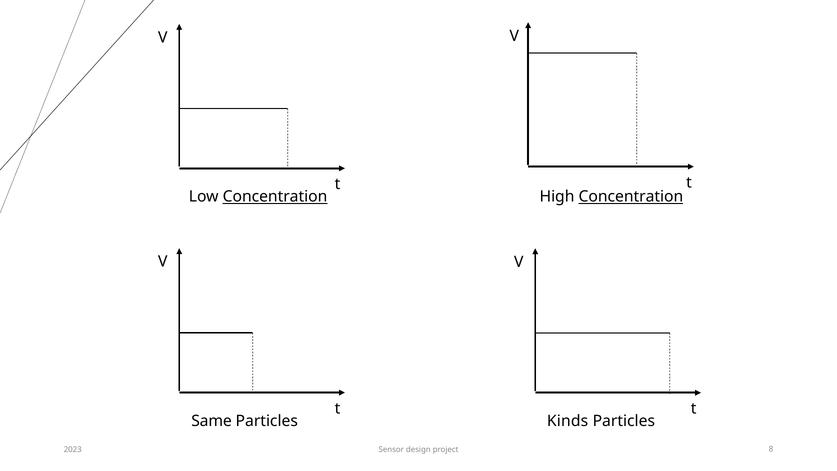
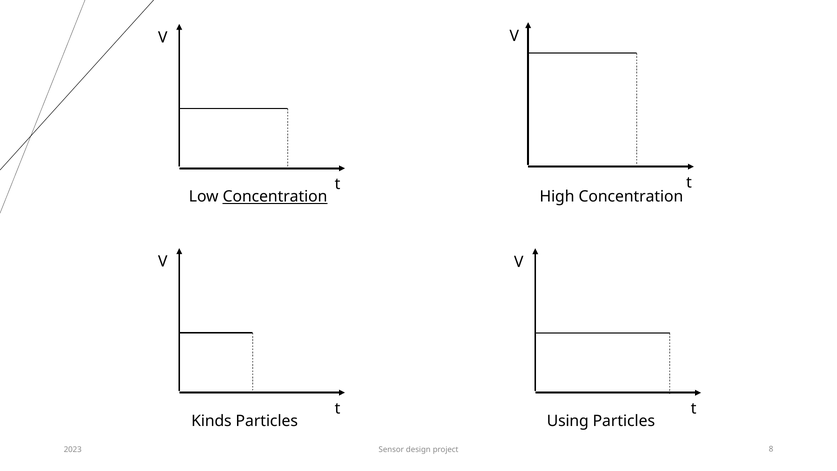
Concentration underline: present -> none (631, 197)
Same: Same -> Kinds (211, 421)
Kinds: Kinds -> Using (568, 421)
